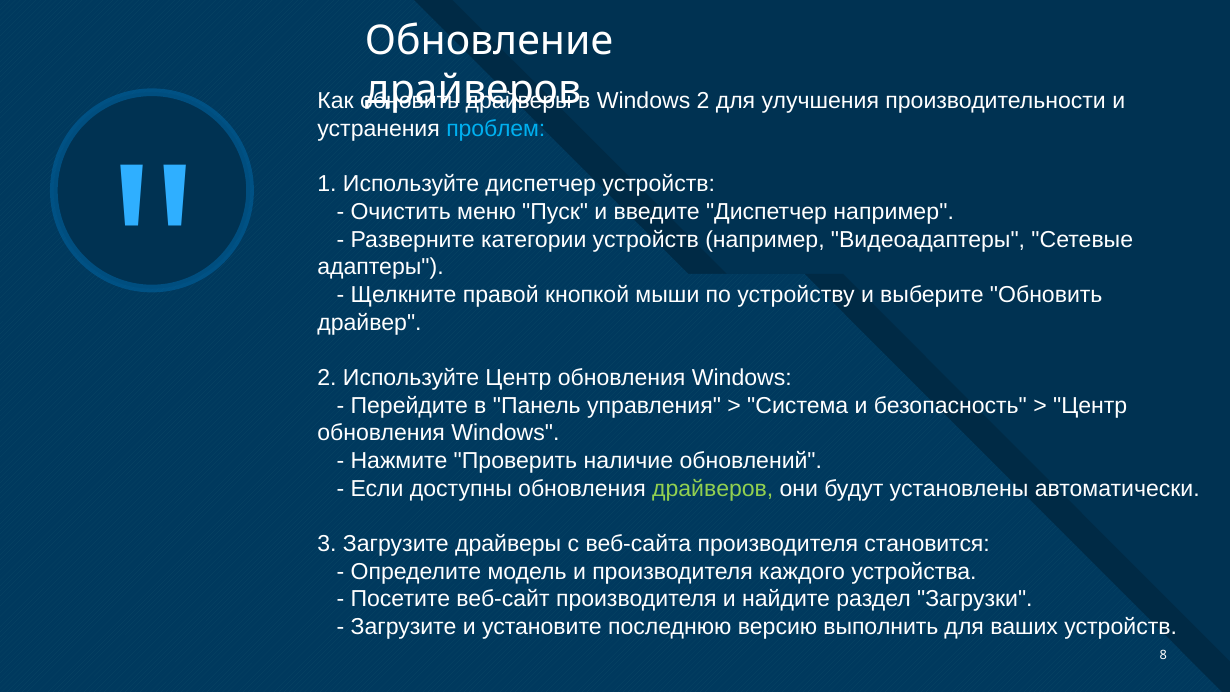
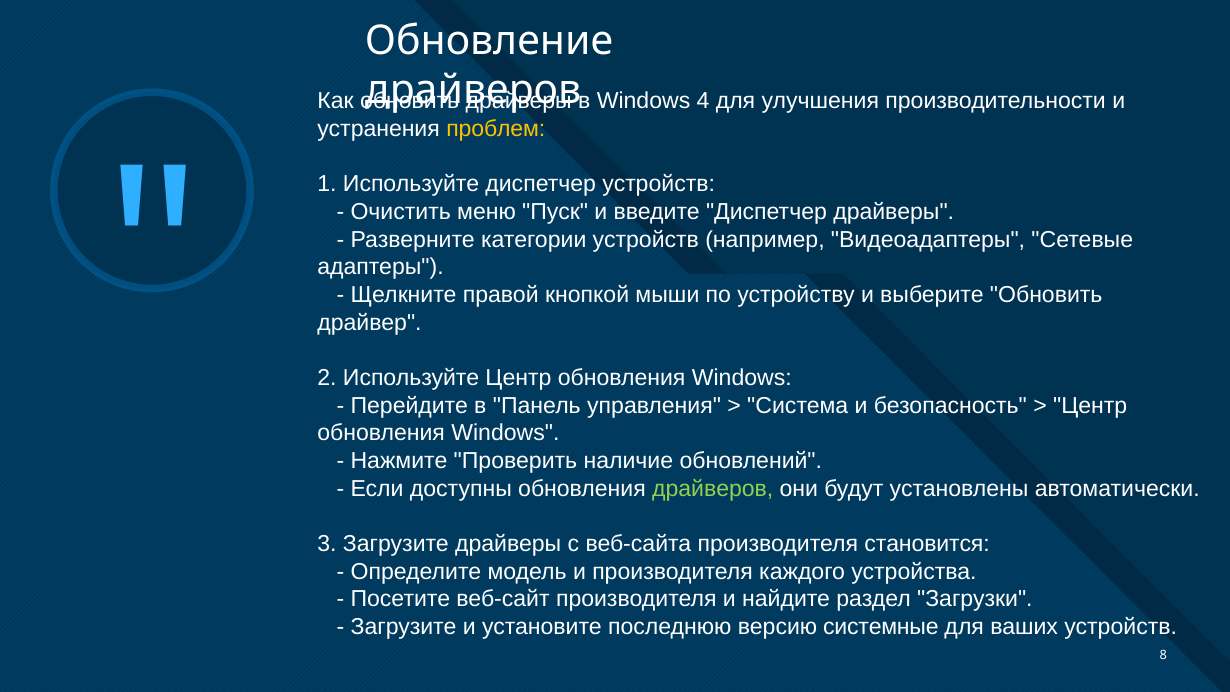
Windows 2: 2 -> 4 (703, 101)
проблем colour: light blue -> yellow (496, 129)
Диспетчер например: например -> драйверы (894, 212)
выполнить: выполнить -> системные (881, 627)
